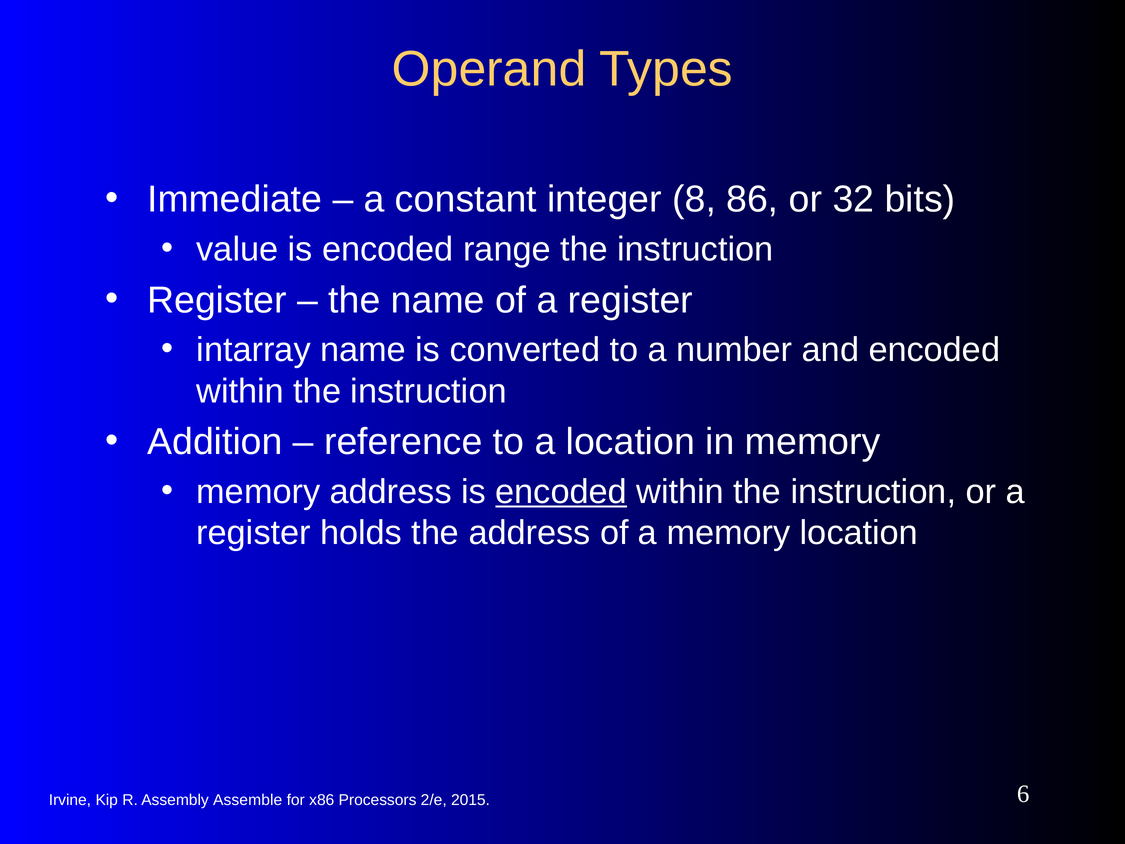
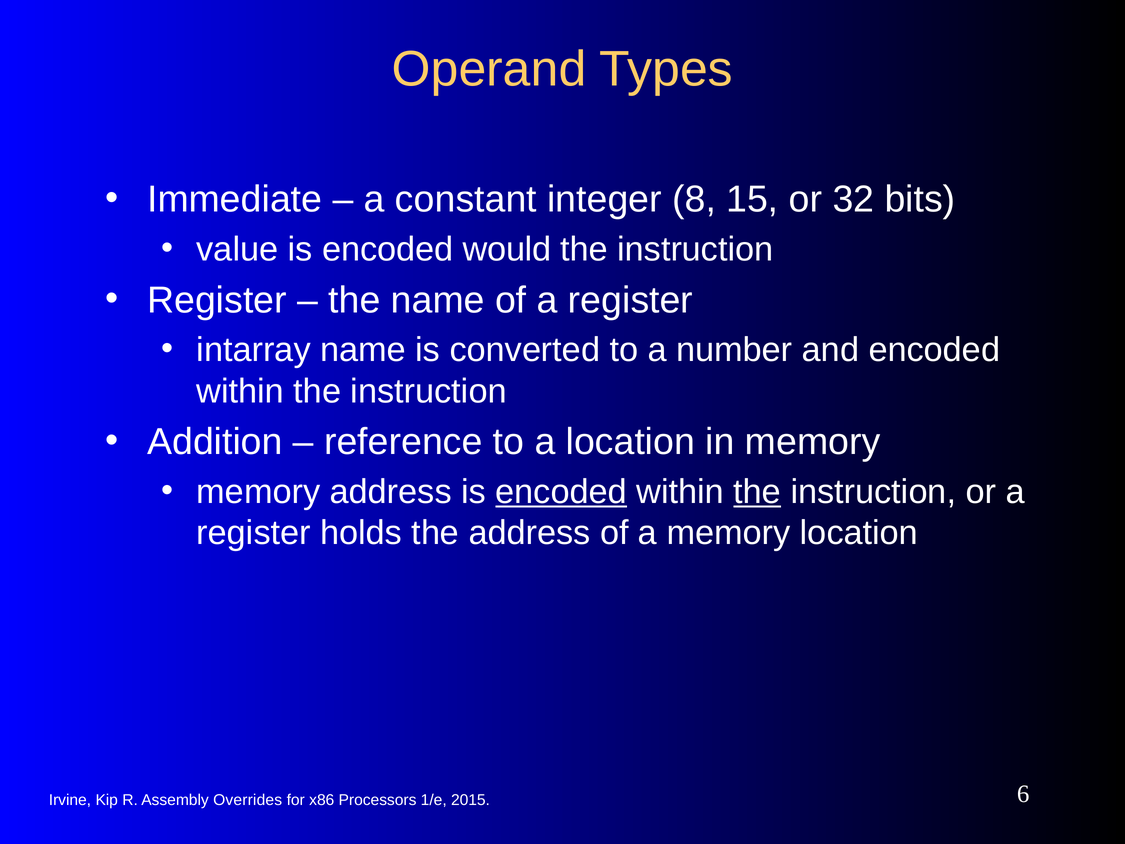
86: 86 -> 15 (752, 200)
range: range -> would (507, 249)
the underline: none -> present (757, 492)
Assemble: Assemble -> Overrides (248, 800)
2/e: 2/e -> 1/e (434, 800)
